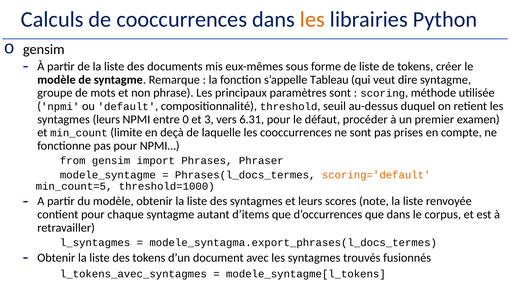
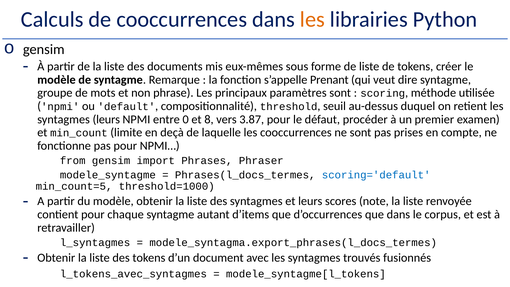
Tableau: Tableau -> Prenant (329, 80)
3: 3 -> 8 (209, 119)
6.31: 6.31 -> 3.87 (252, 119)
scoring='default colour: orange -> blue (376, 175)
